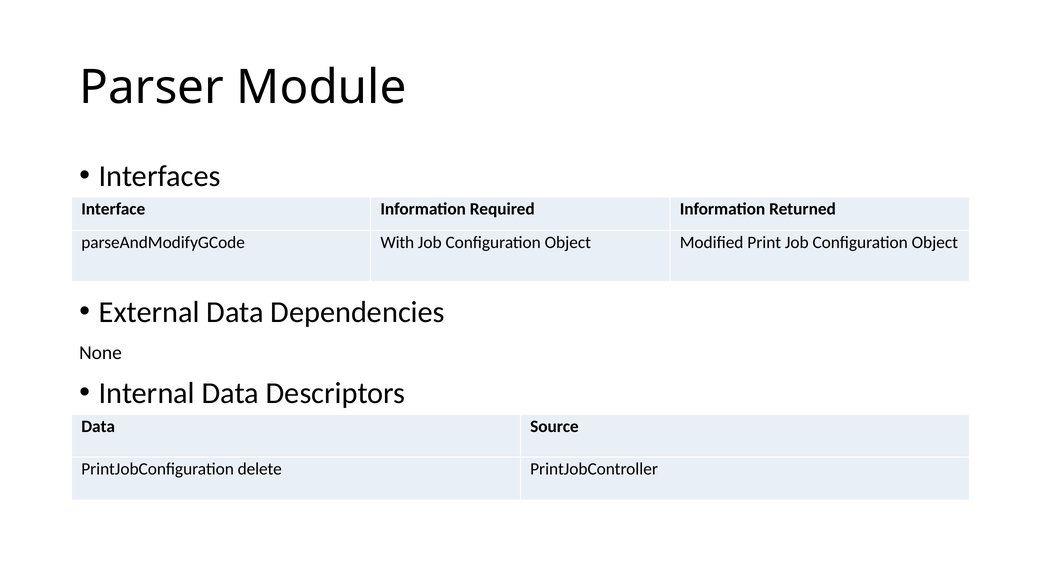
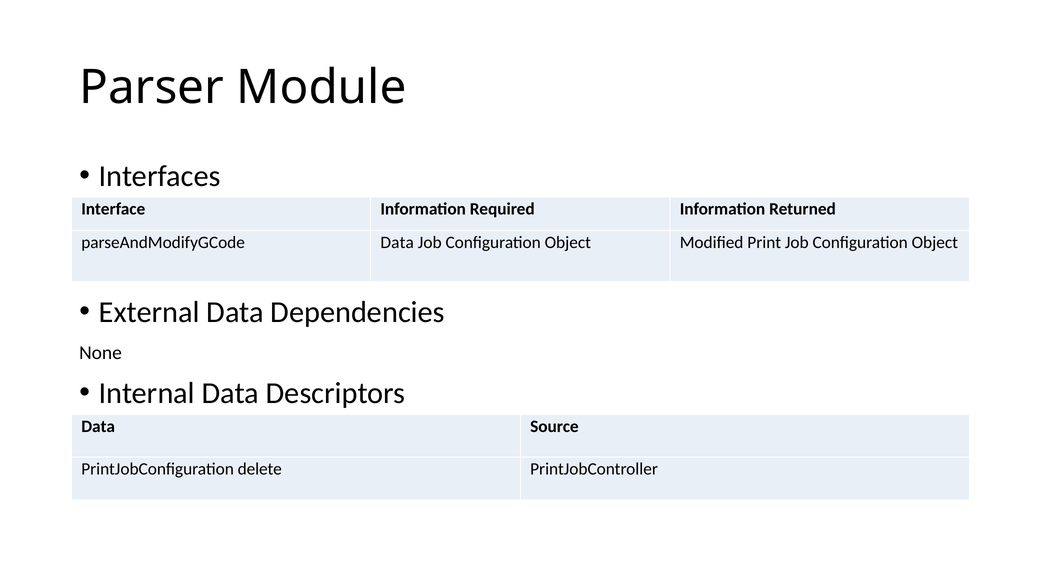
parseAndModifyGCode With: With -> Data (397, 242)
